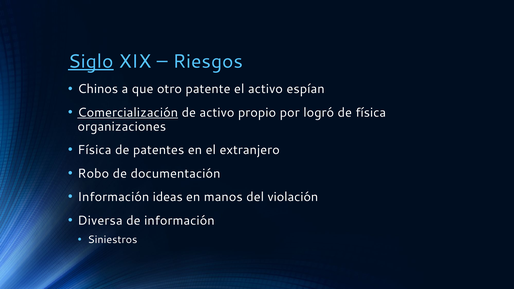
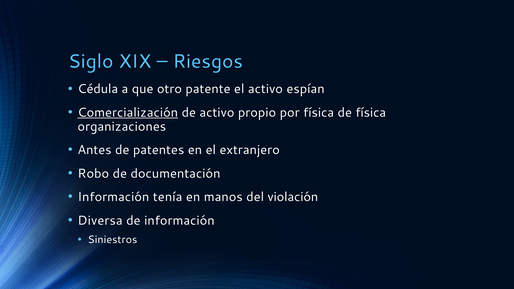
Siglo underline: present -> none (91, 61)
Chinos: Chinos -> Cédula (98, 89)
por logró: logró -> física (319, 113)
Física: Física -> Antes (95, 150)
ideas: ideas -> tenía (168, 197)
